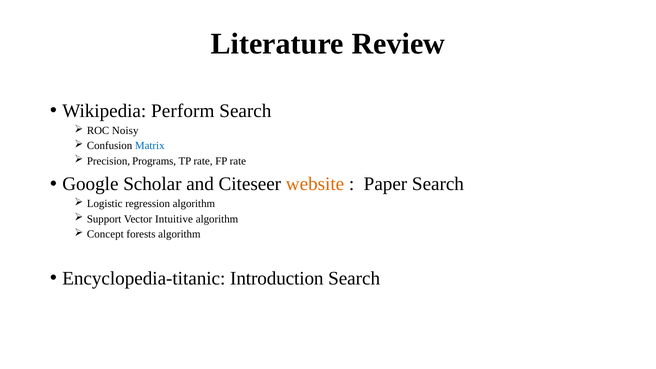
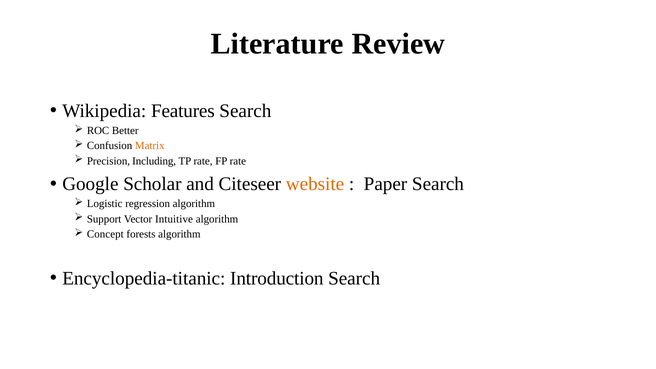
Perform: Perform -> Features (183, 111)
Noisy: Noisy -> Better (125, 131)
Matrix colour: blue -> orange (150, 146)
Programs: Programs -> Including (154, 161)
